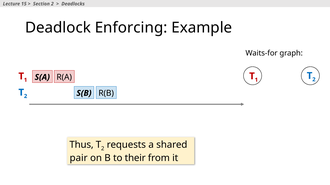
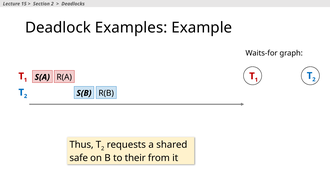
Enforcing: Enforcing -> Examples (131, 28)
pair: pair -> safe (79, 158)
